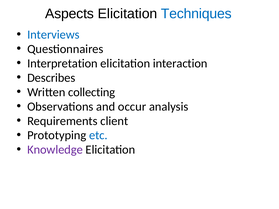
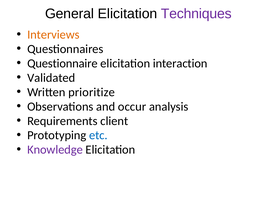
Aspects: Aspects -> General (69, 14)
Techniques colour: blue -> purple (196, 14)
Interviews colour: blue -> orange (53, 35)
Interpretation: Interpretation -> Questionnaire (62, 64)
Describes: Describes -> Validated (51, 78)
collecting: collecting -> prioritize (92, 92)
